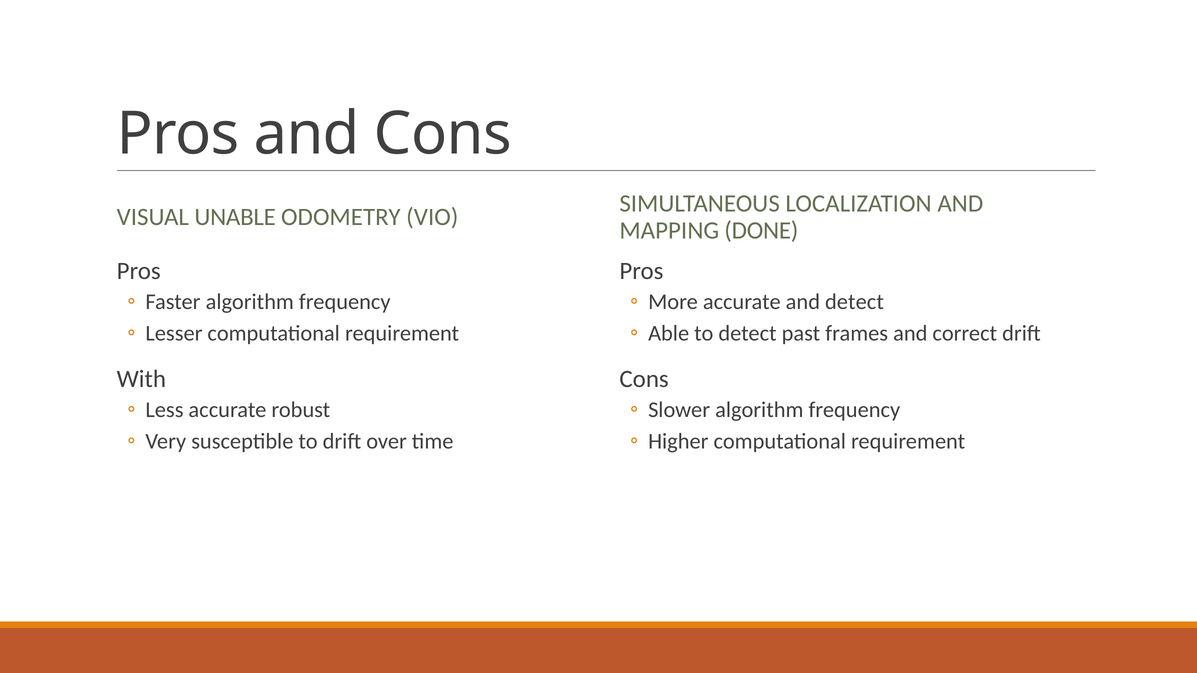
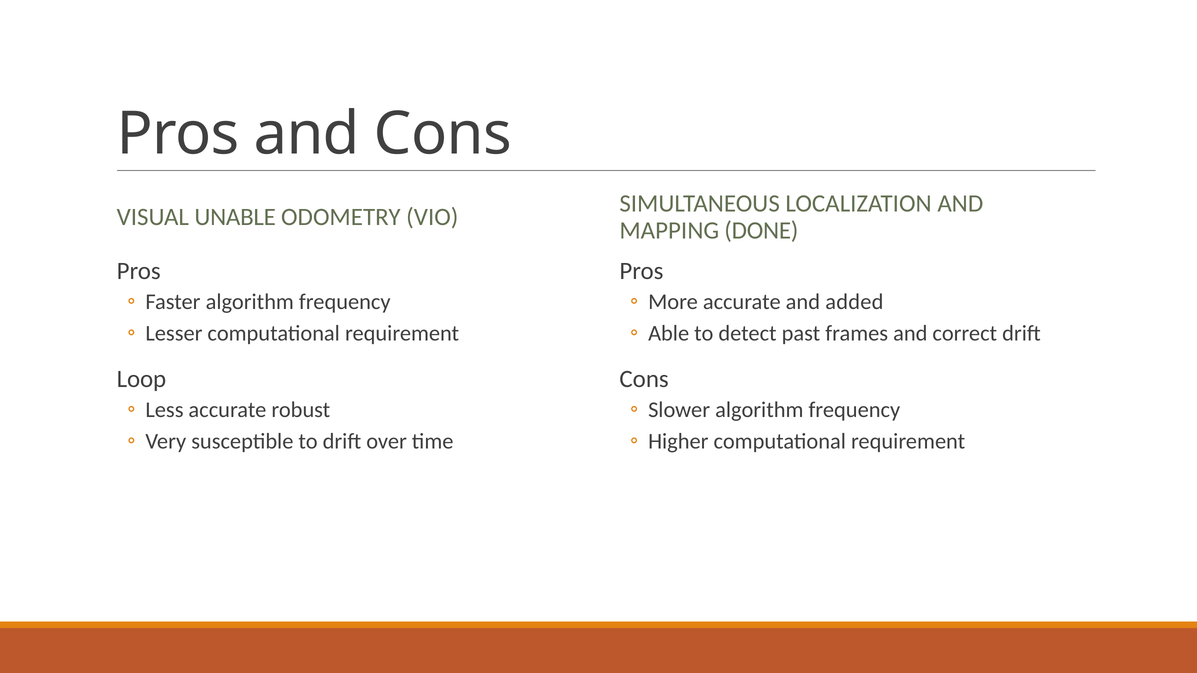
and detect: detect -> added (854, 302)
With: With -> Loop (141, 379)
